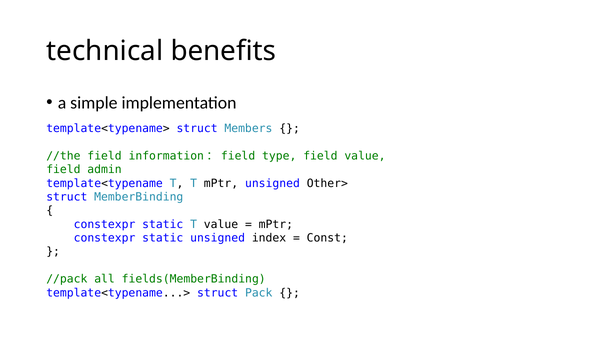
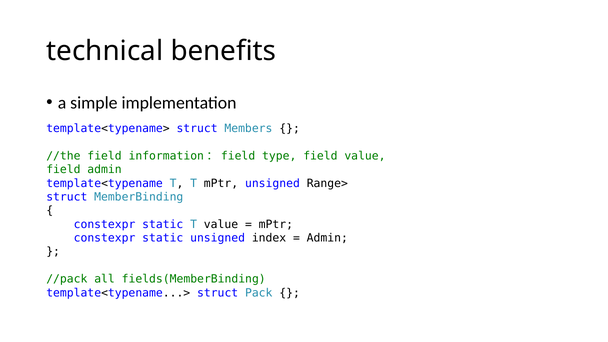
Other>: Other> -> Range> (327, 183)
Const: Const -> Admin (327, 238)
